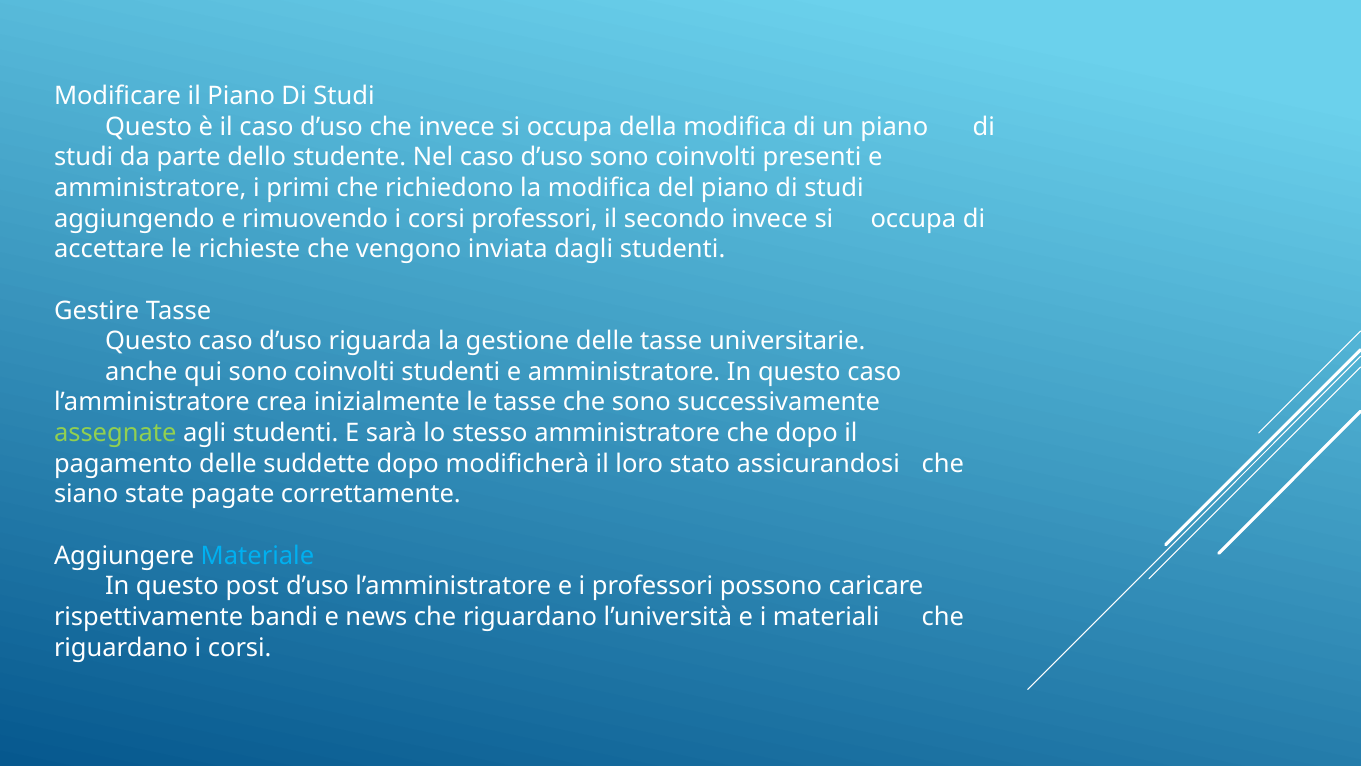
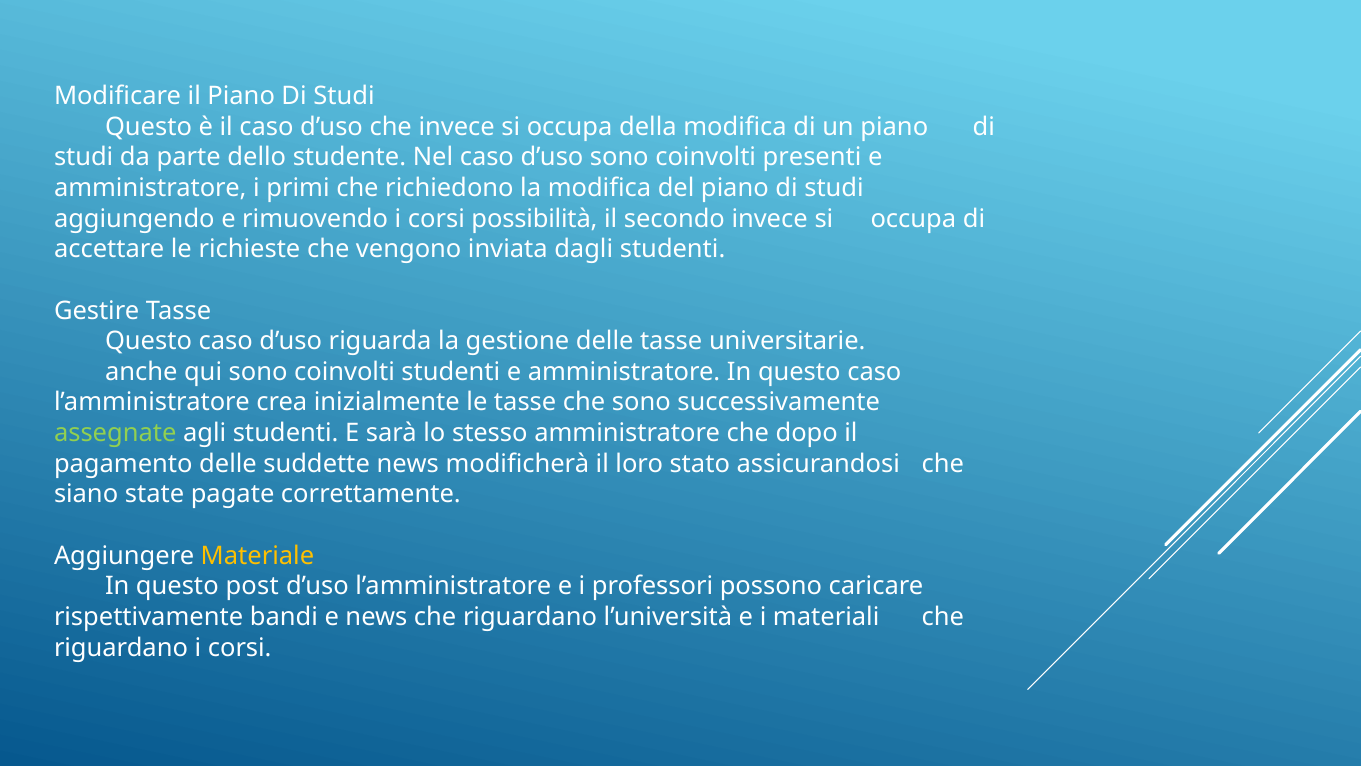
corsi professori: professori -> possibilità (534, 219)
suddette dopo: dopo -> news (408, 464)
Materiale colour: light blue -> yellow (257, 555)
